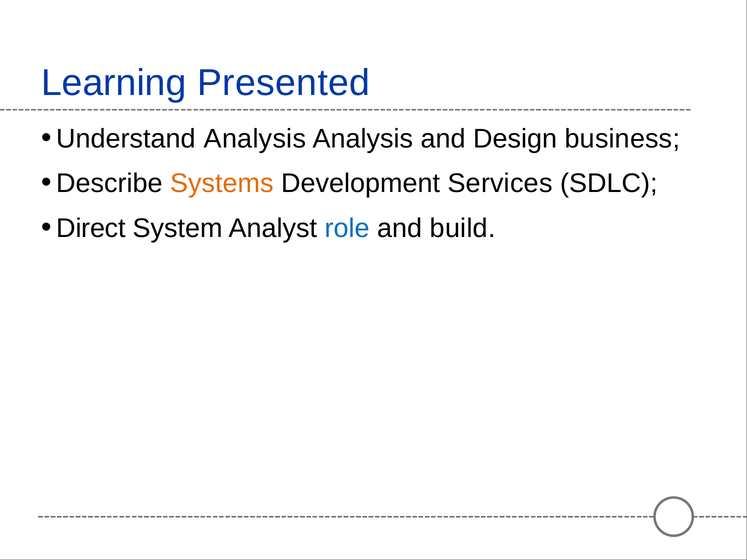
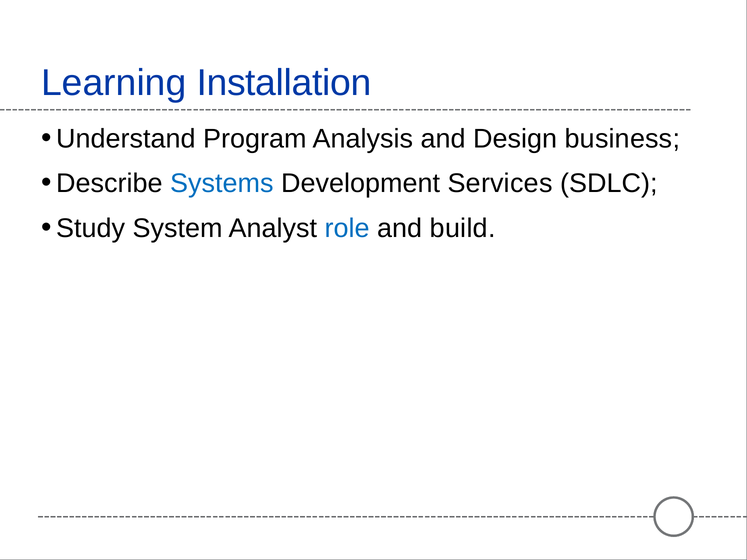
Presented: Presented -> Installation (284, 83)
Understand Analysis: Analysis -> Program (255, 139)
Systems colour: orange -> blue (222, 184)
Direct: Direct -> Study (91, 228)
